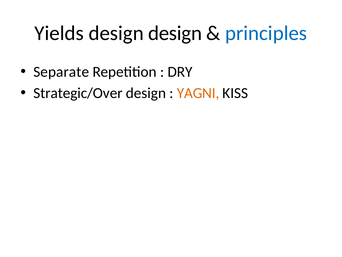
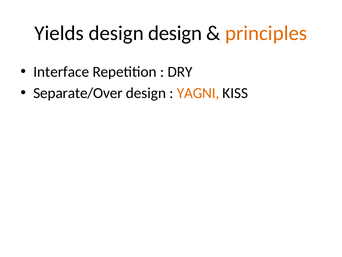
principles colour: blue -> orange (266, 33)
Separate: Separate -> Interface (61, 72)
Strategic/Over: Strategic/Over -> Separate/Over (78, 93)
